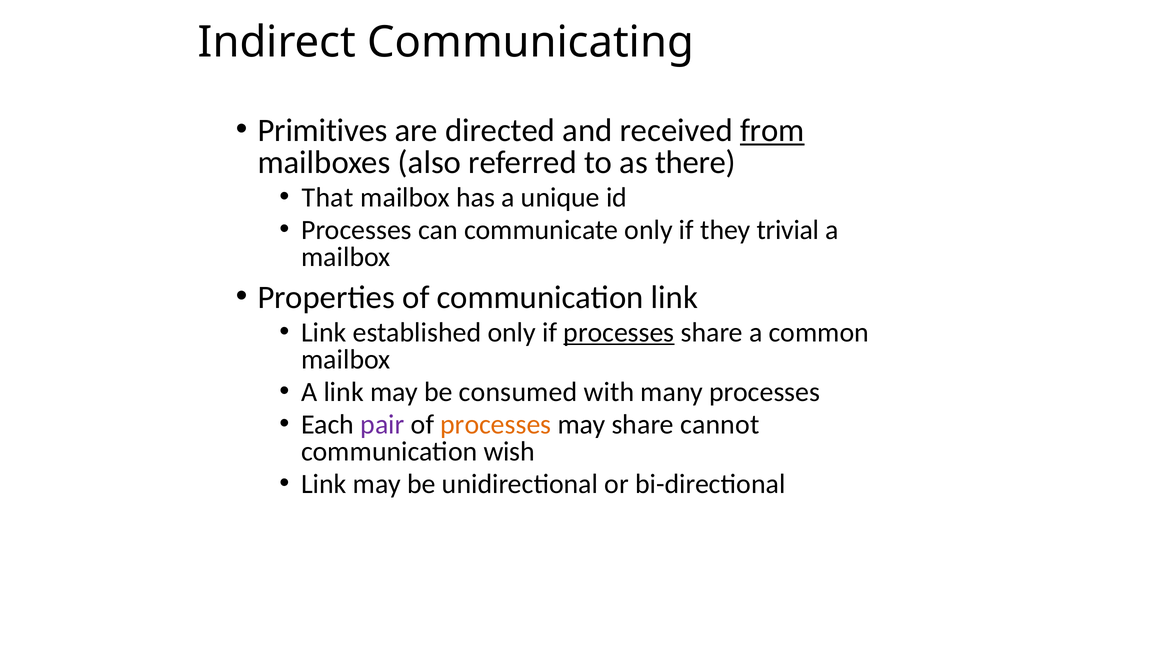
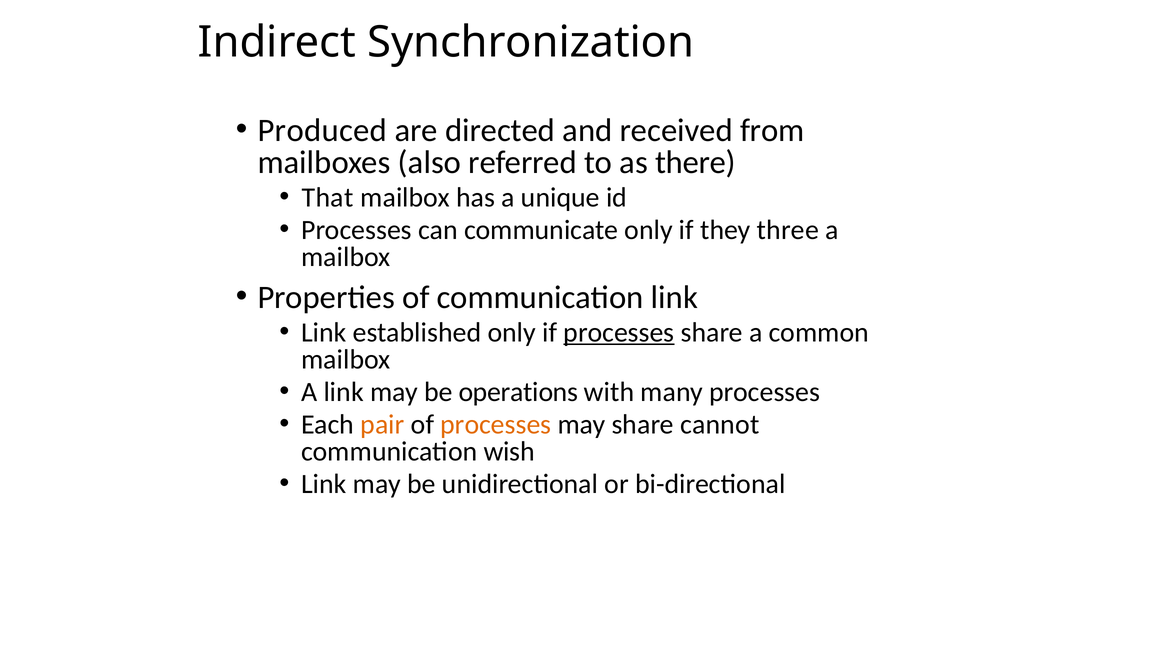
Communicating: Communicating -> Synchronization (531, 42)
Primitives: Primitives -> Produced (322, 130)
from underline: present -> none (772, 130)
trivial: trivial -> three (788, 230)
consumed: consumed -> operations (518, 392)
pair colour: purple -> orange (382, 424)
